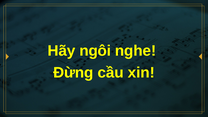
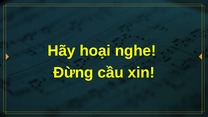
ngôi: ngôi -> hoại (95, 51)
